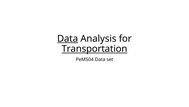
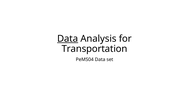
Transportation underline: present -> none (95, 49)
